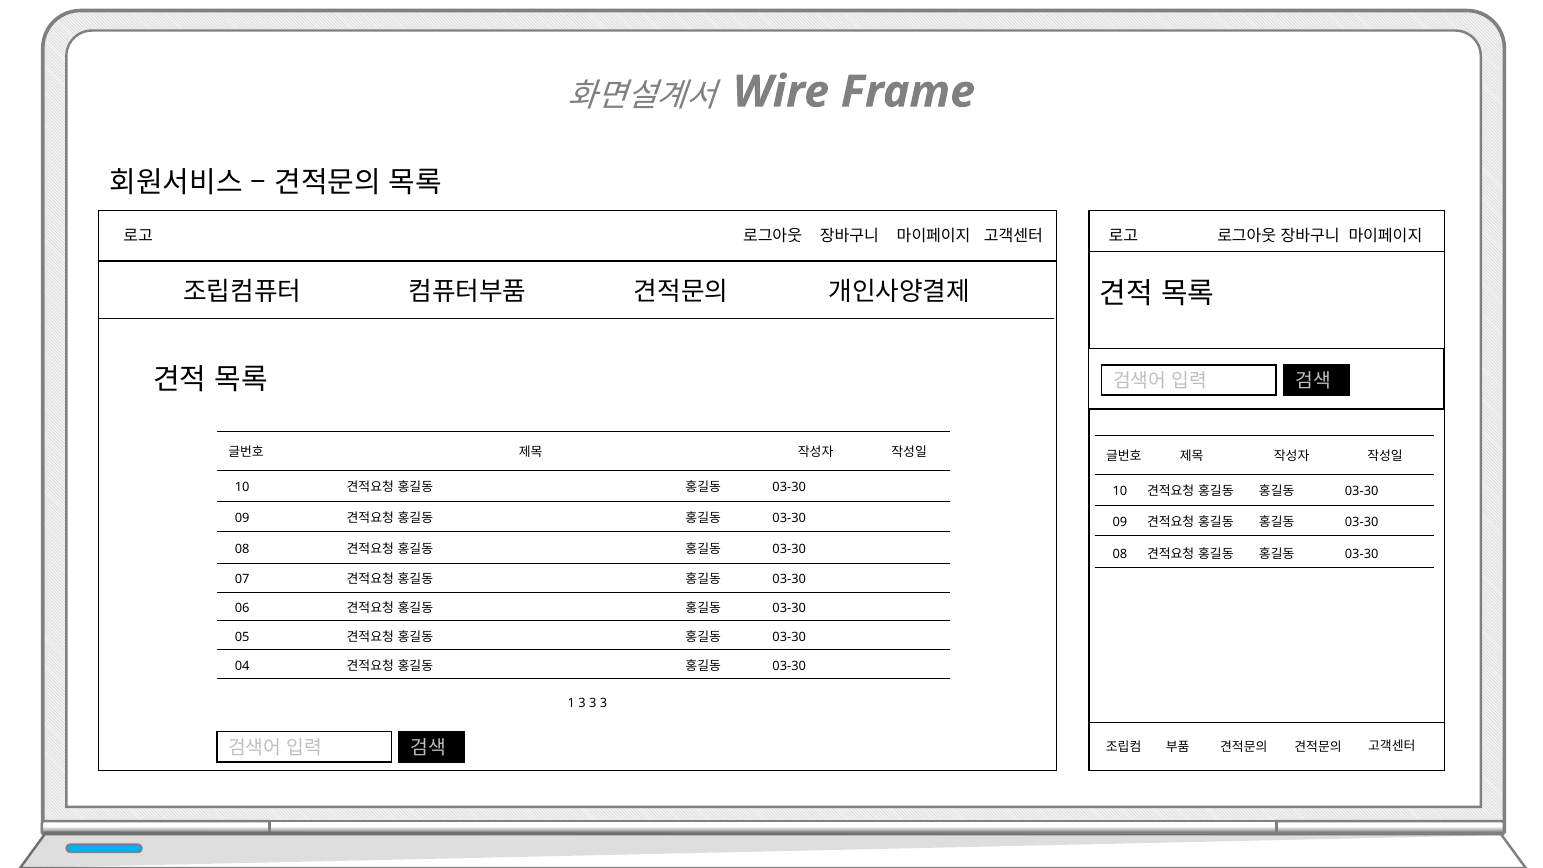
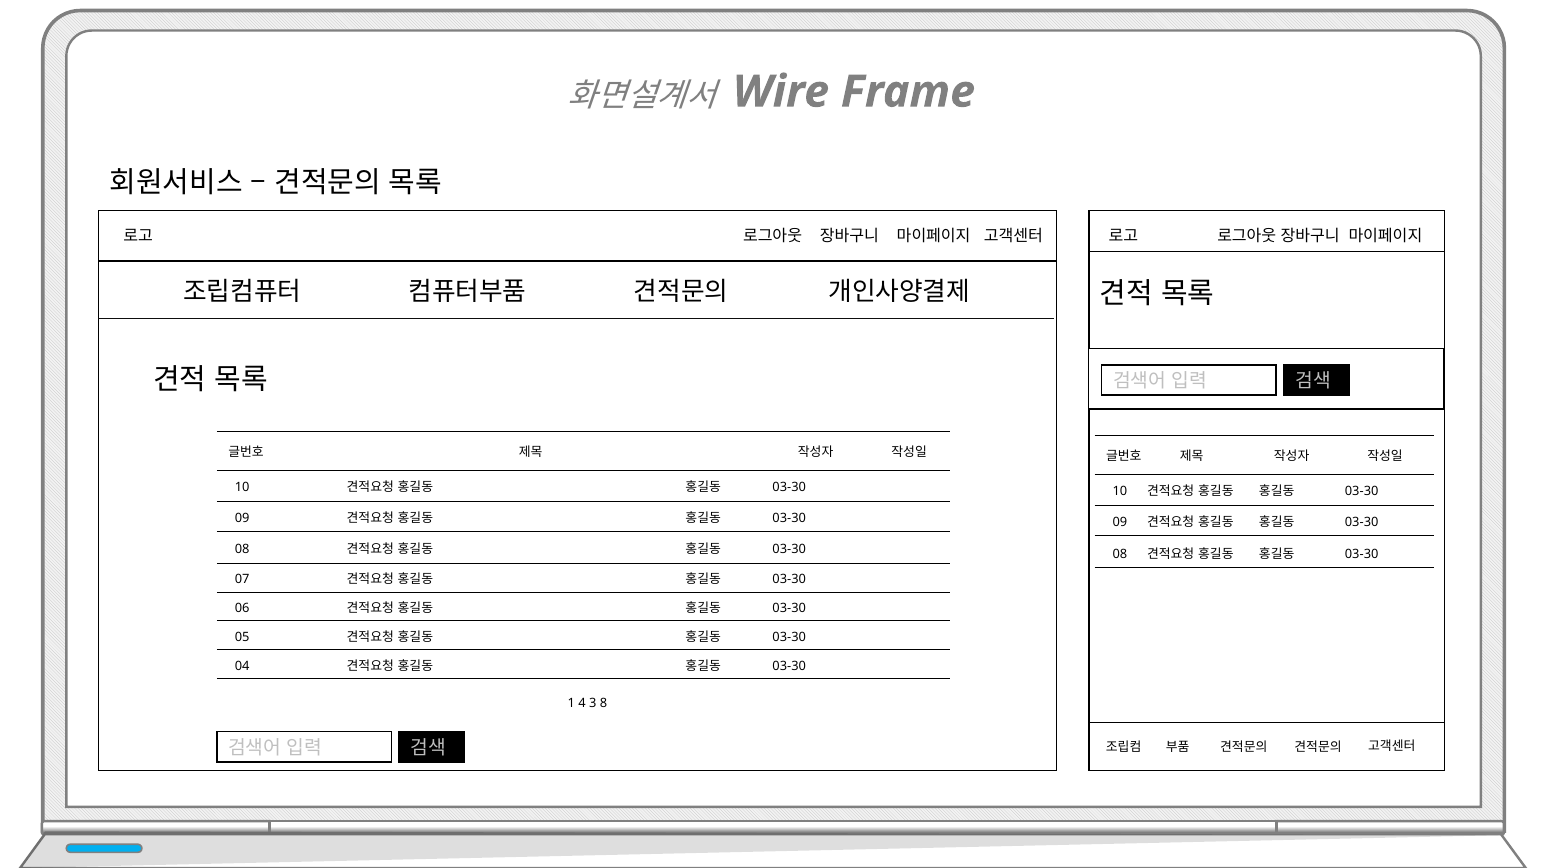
1 3: 3 -> 4 (582, 703)
3: 3 -> 8 (604, 703)
